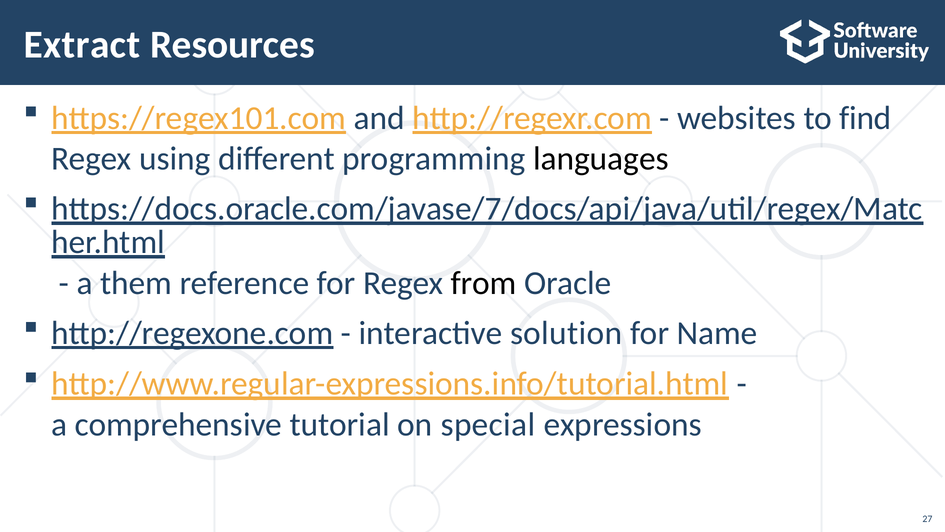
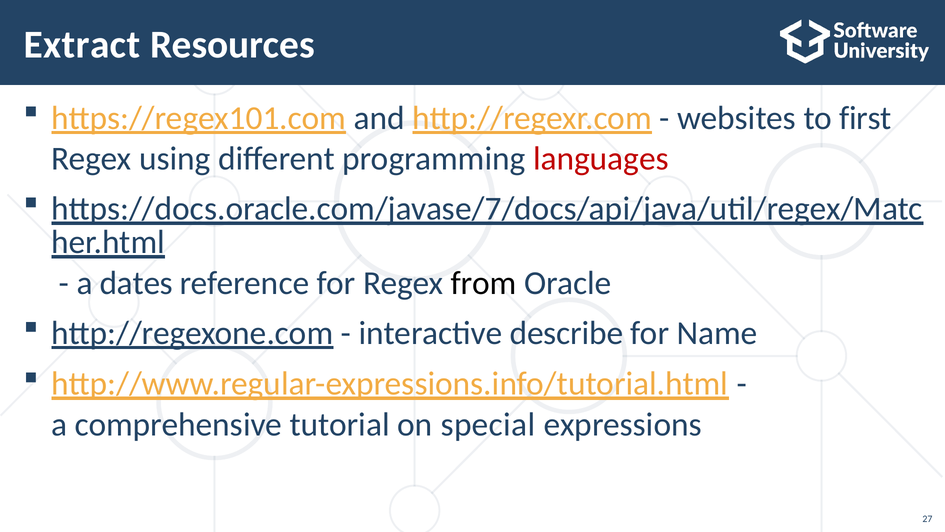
find: find -> first (865, 118)
languages colour: black -> red (601, 159)
them: them -> dates (136, 283)
solution: solution -> describe (566, 333)
